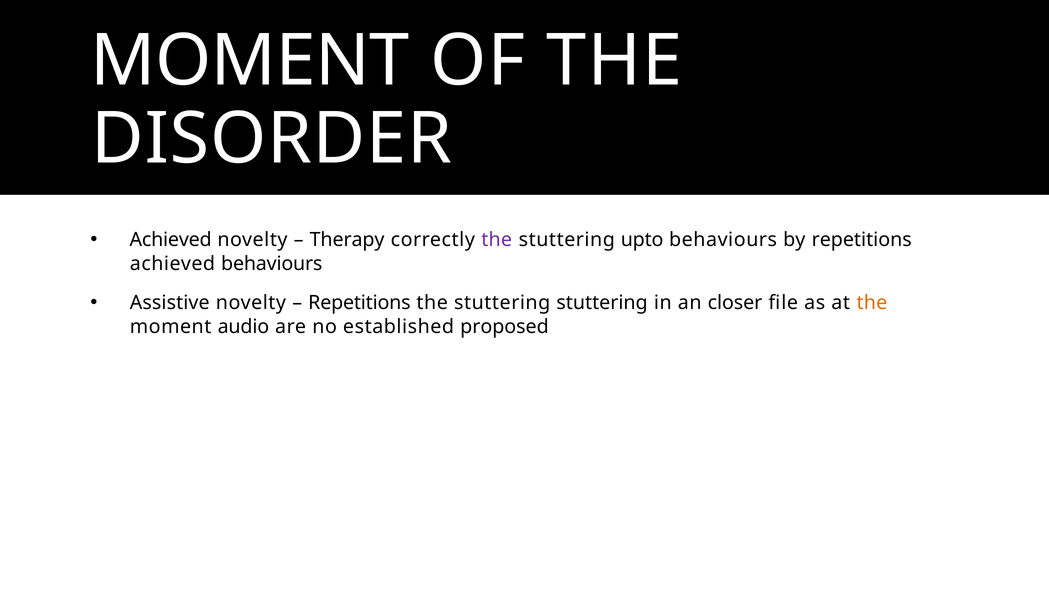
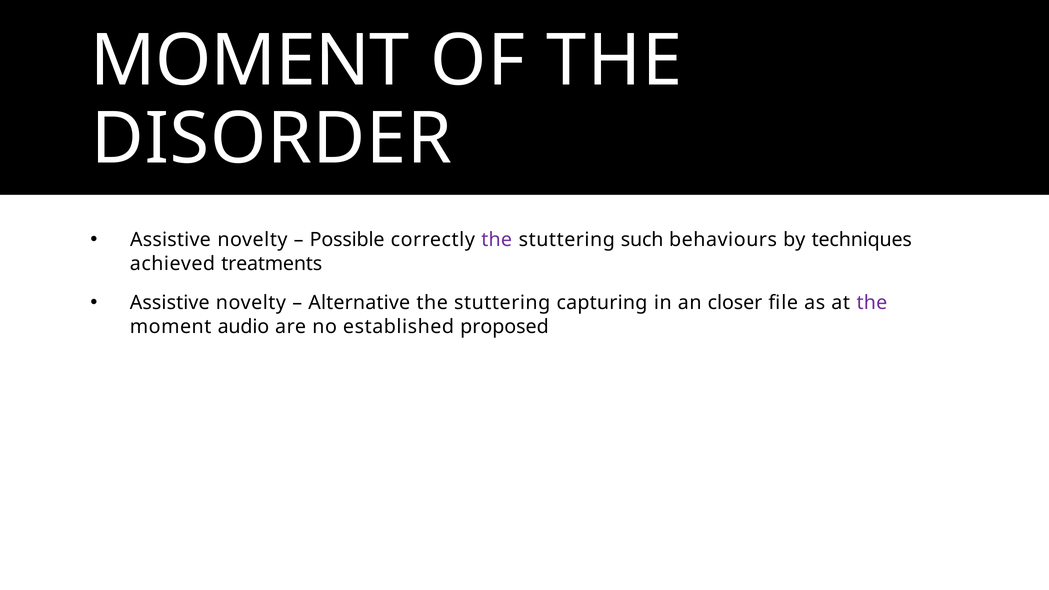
Achieved: Achieved -> Assistive (170, 240)
Therapy: Therapy -> Possible (347, 240)
upto: upto -> such (642, 240)
by repetitions: repetitions -> techniques (862, 240)
achieved behaviours: behaviours -> treatments (272, 264)
Repetitions: Repetitions -> Alternative (359, 303)
stuttering stuttering: stuttering -> capturing (602, 303)
the colour: orange -> purple (872, 303)
